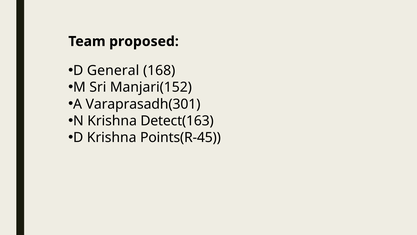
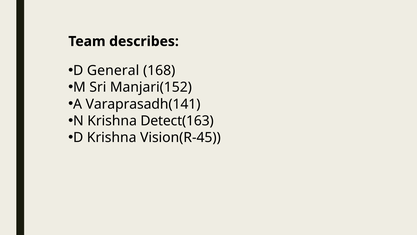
proposed: proposed -> describes (144, 41)
Varaprasadh(301: Varaprasadh(301 -> Varaprasadh(141 (143, 104)
Points(R-45: Points(R-45 -> Vision(R-45 (180, 137)
